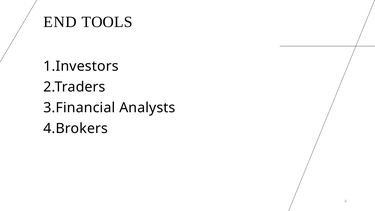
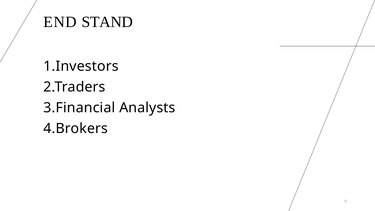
TOOLS: TOOLS -> STAND (107, 22)
